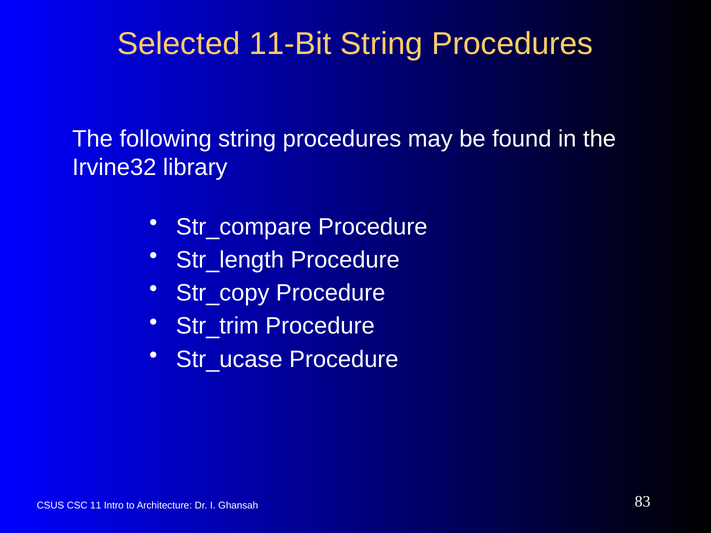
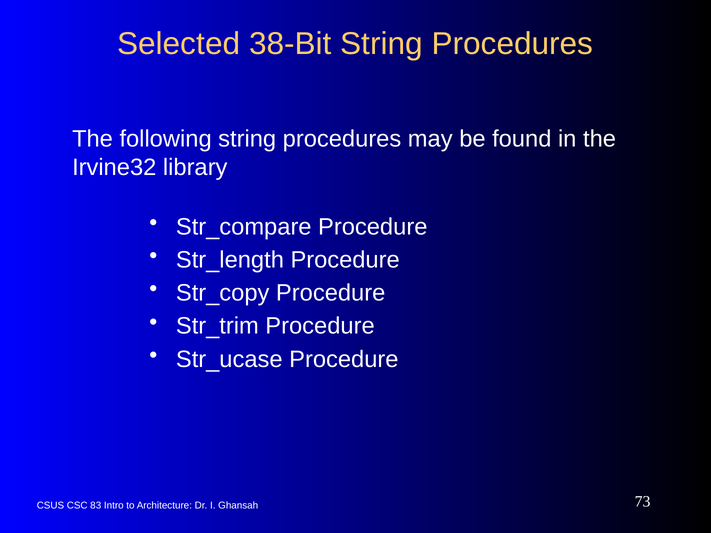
11-Bit: 11-Bit -> 38-Bit (290, 44)
11: 11 -> 83 (96, 506)
83: 83 -> 73 (643, 502)
